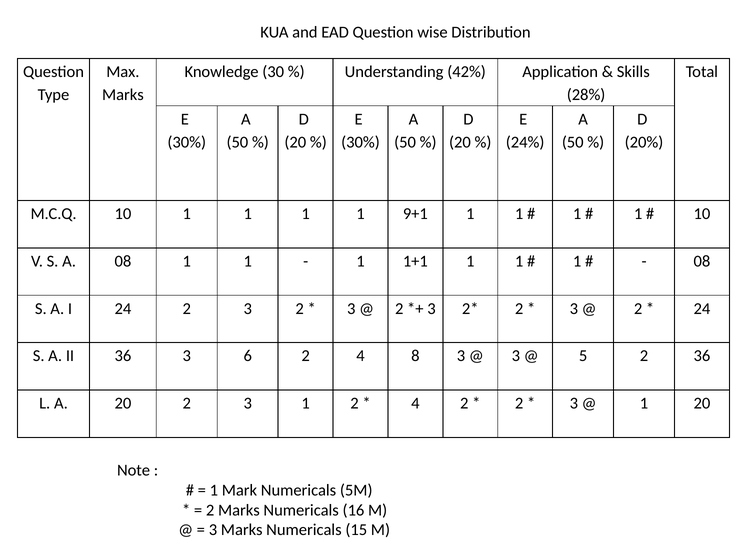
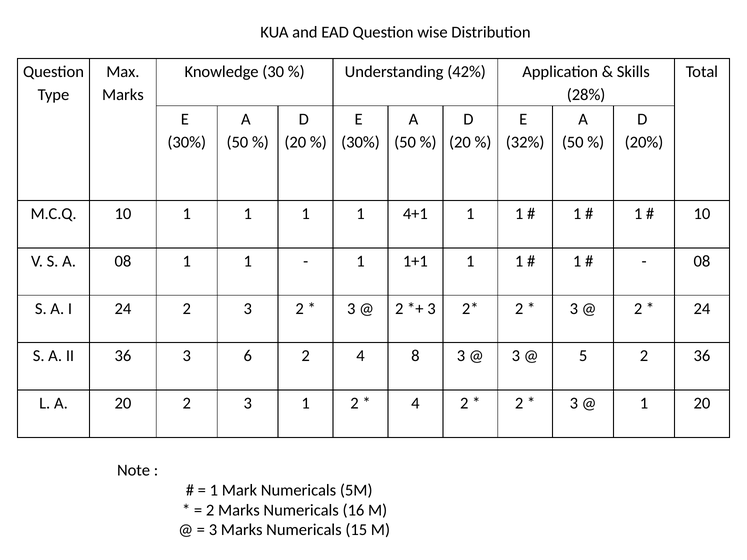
24%: 24% -> 32% (525, 142)
9+1: 9+1 -> 4+1 (415, 214)
